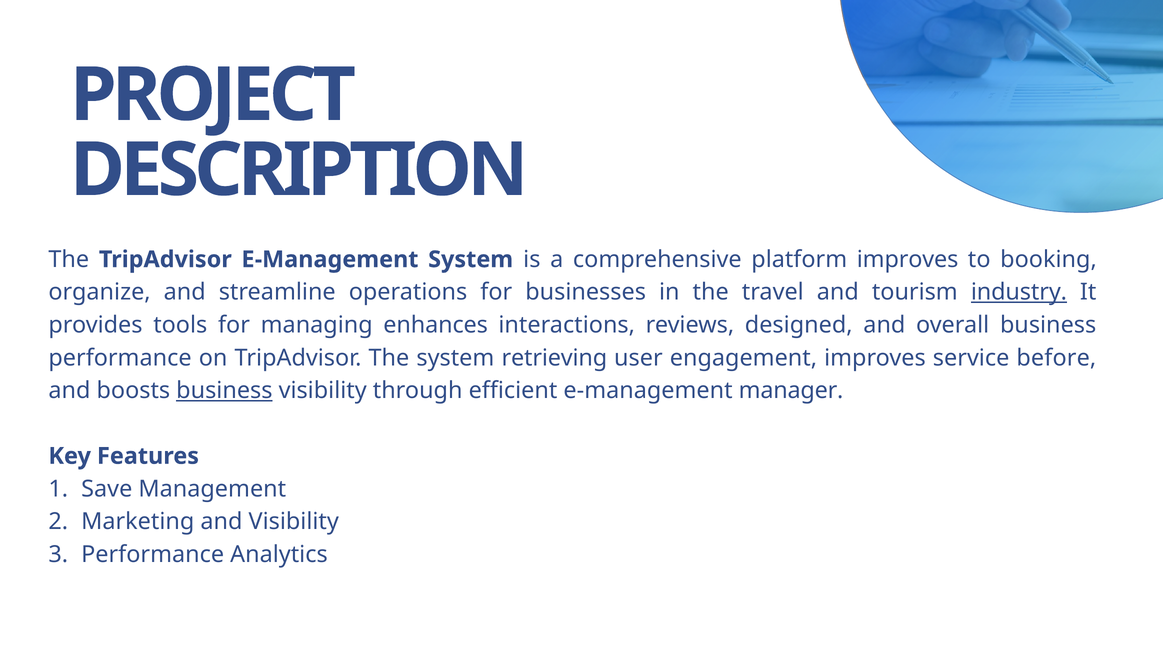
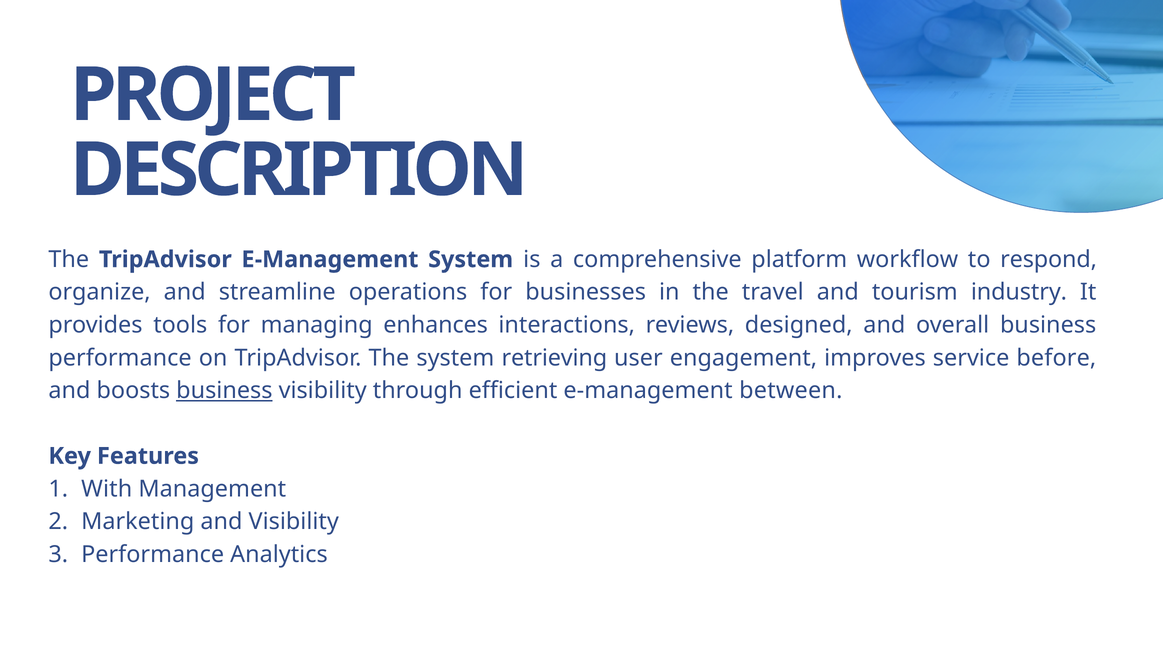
platform improves: improves -> workflow (908, 260)
booking: booking -> respond (1049, 260)
industry underline: present -> none (1019, 292)
manager: manager -> between (791, 391)
Save: Save -> With (107, 489)
